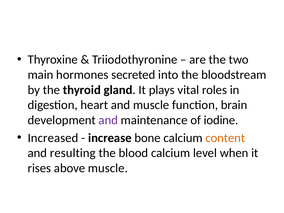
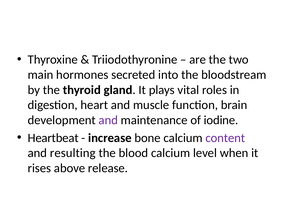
Increased: Increased -> Heartbeat (53, 138)
content colour: orange -> purple (225, 138)
above muscle: muscle -> release (108, 168)
